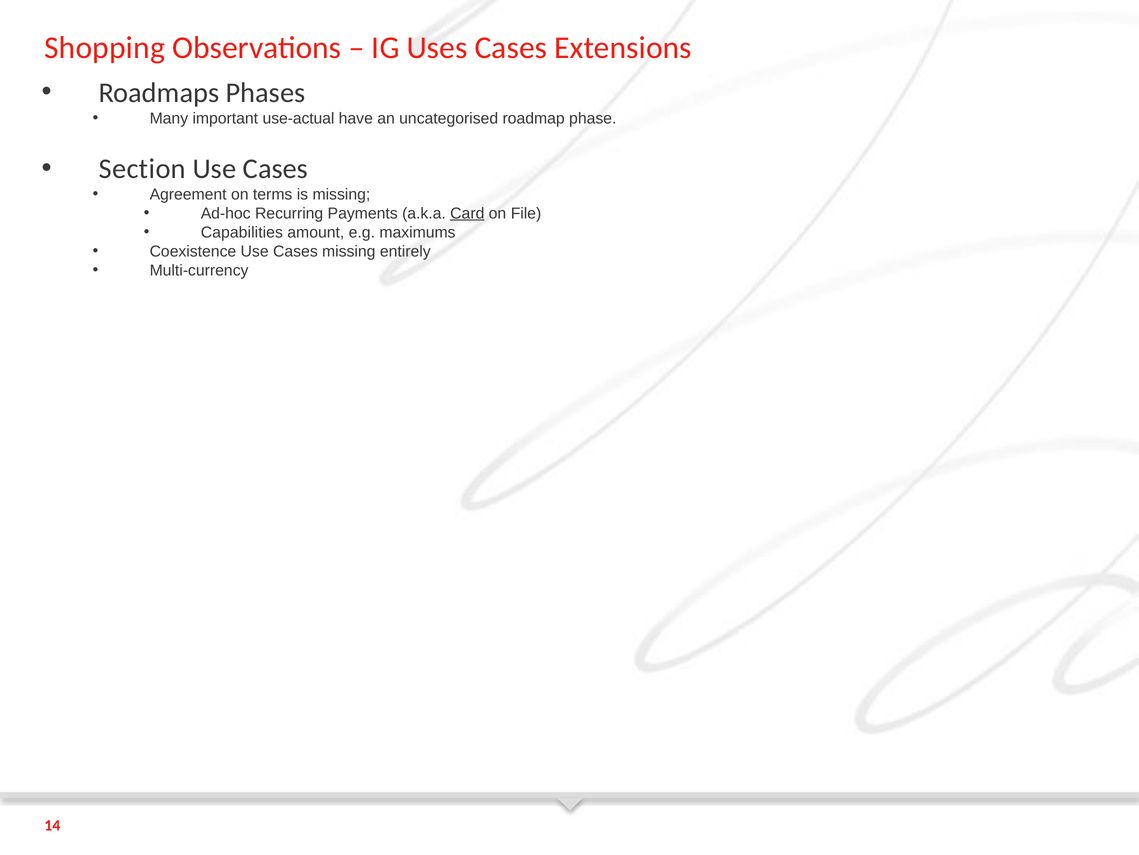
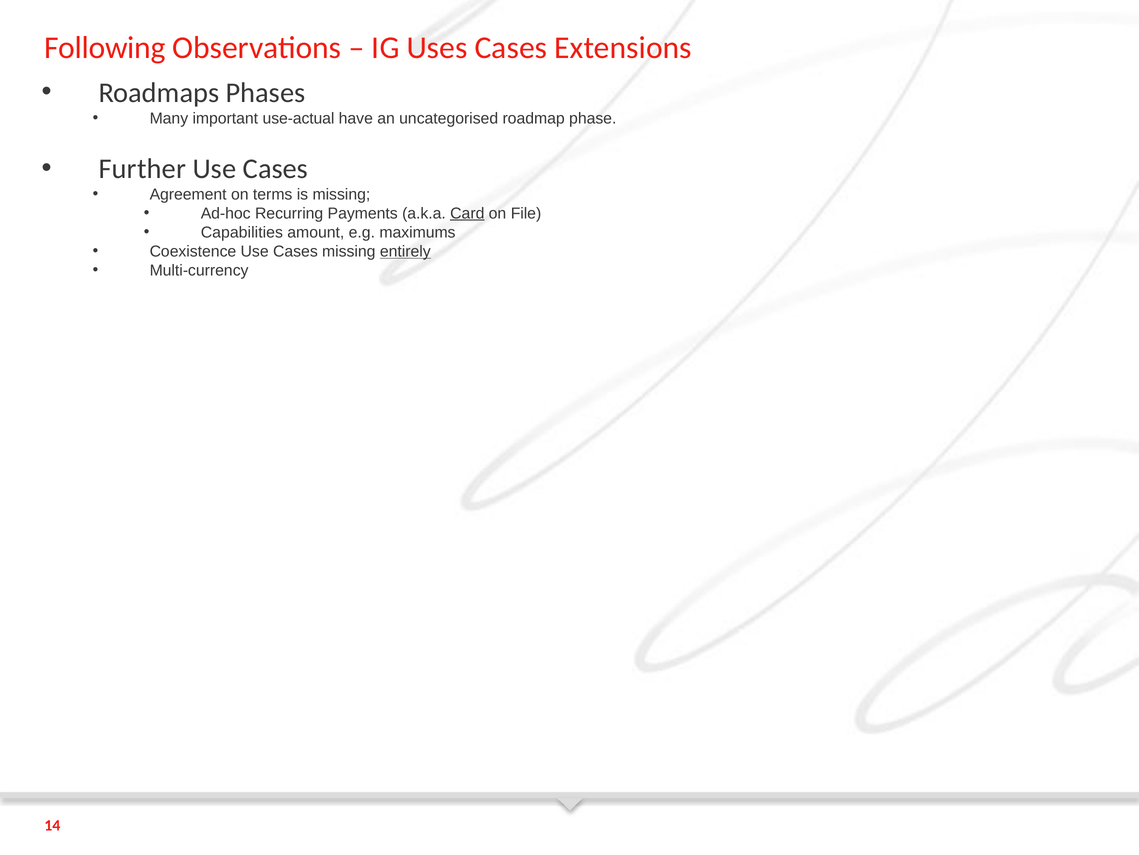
Shopping: Shopping -> Following (105, 48)
Section: Section -> Further (142, 168)
entirely underline: none -> present (405, 251)
